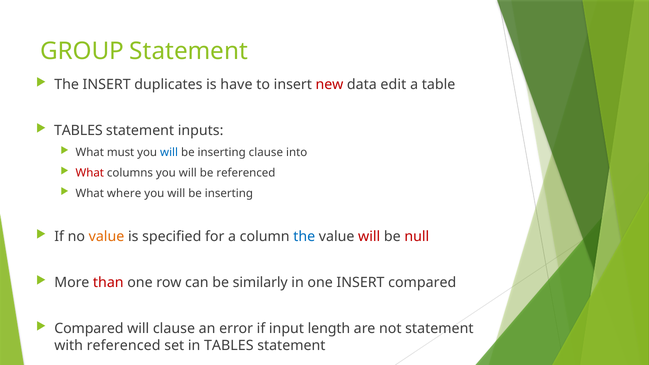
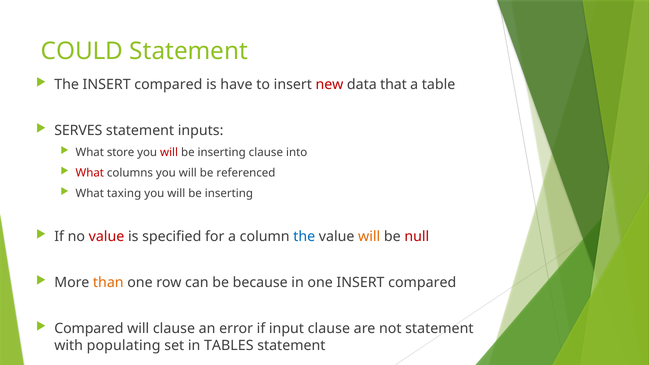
GROUP: GROUP -> COULD (82, 51)
The INSERT duplicates: duplicates -> compared (168, 84)
edit: edit -> that (394, 84)
TABLES: TABLES -> SERVES (78, 130)
must: must -> store (121, 152)
will colour: blue -> red (169, 152)
where: where -> taxing (124, 194)
value colour: orange -> red (106, 236)
will colour: red -> orange (369, 236)
than colour: red -> orange (108, 282)
similarly: similarly -> because (260, 282)
input length: length -> clause (329, 328)
with referenced: referenced -> populating (124, 345)
